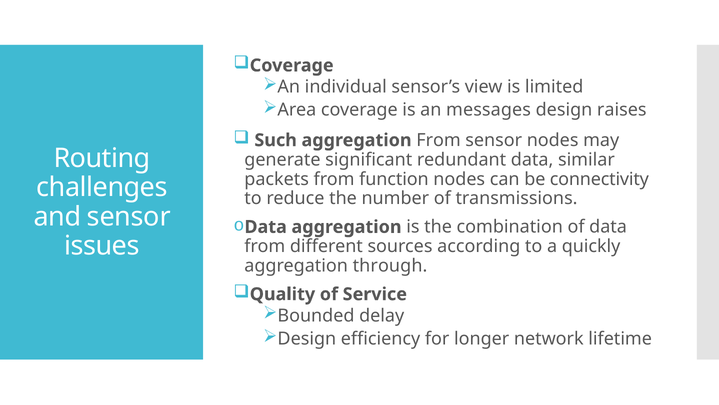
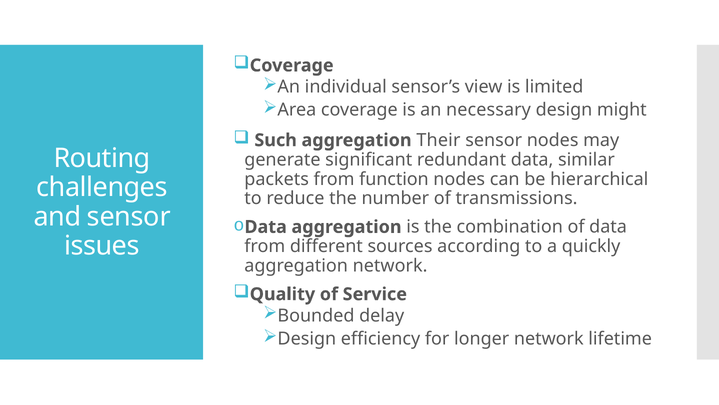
messages: messages -> necessary (489, 110)
raises: raises -> might (622, 110)
aggregation From: From -> Their (438, 140)
connectivity: connectivity -> hierarchical (599, 179)
aggregation through: through -> network (390, 265)
